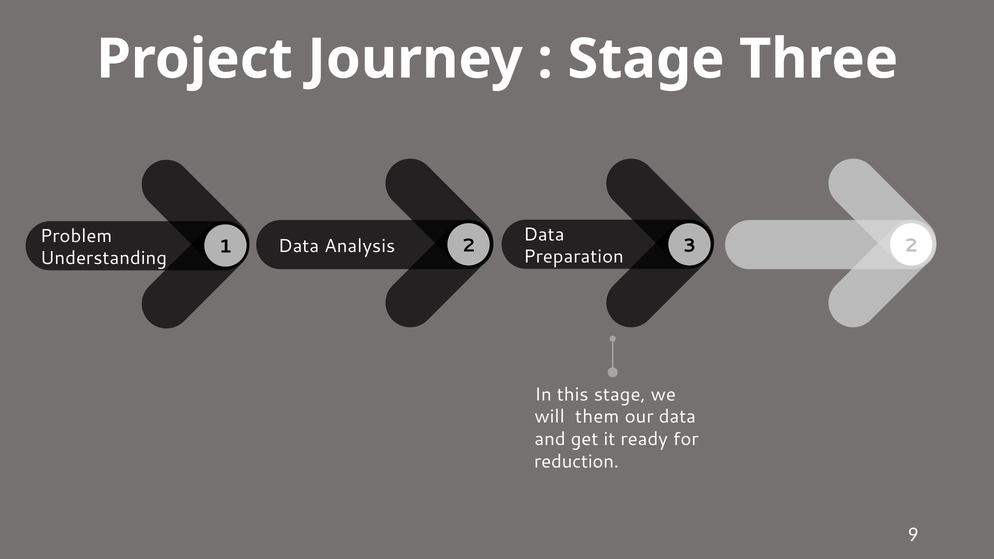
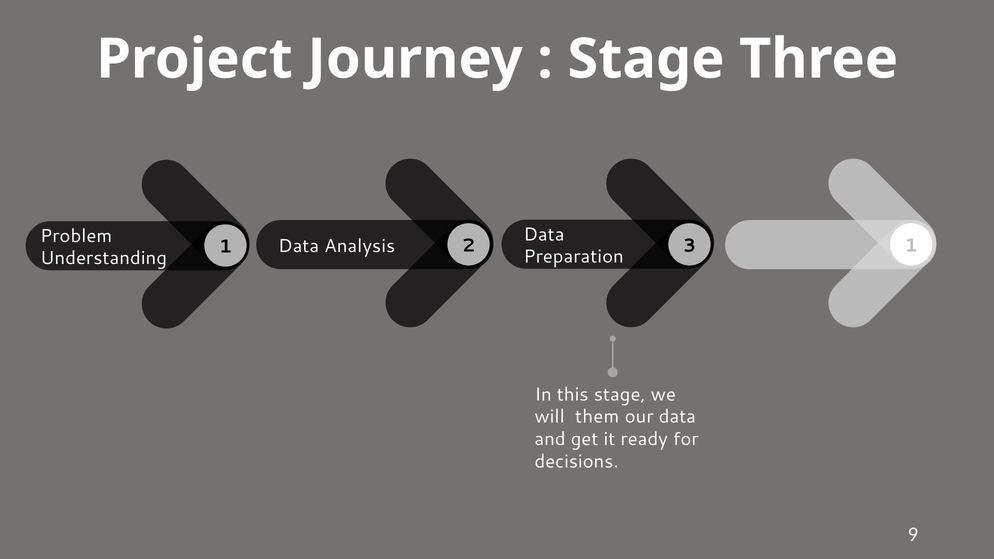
3 2: 2 -> 1 (911, 246)
reduction: reduction -> decisions (576, 462)
